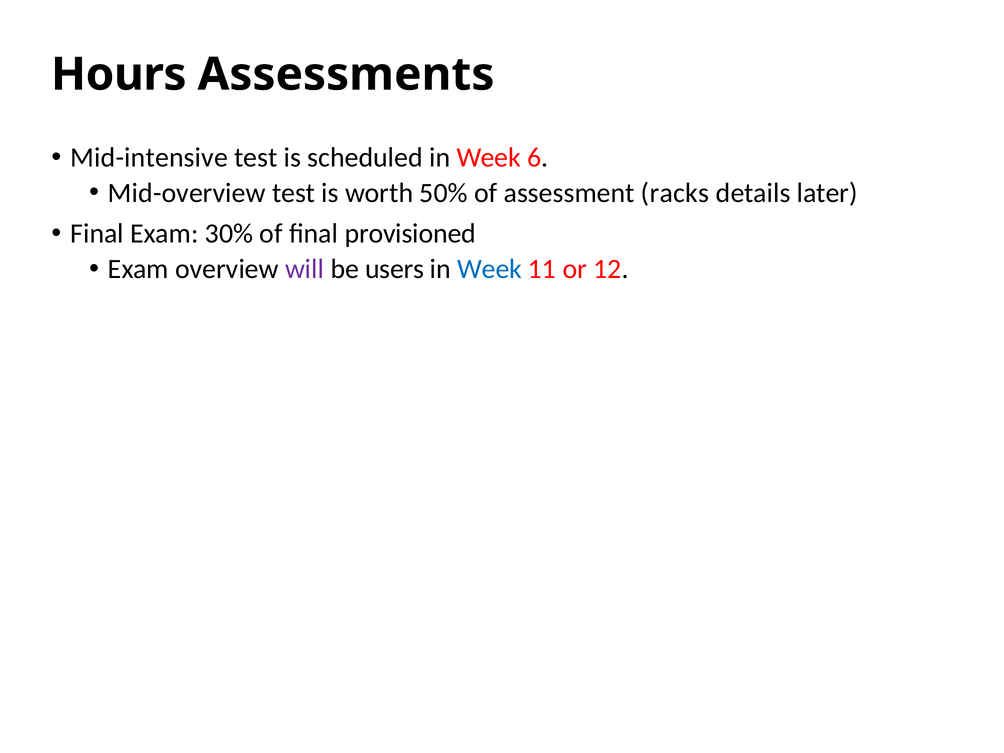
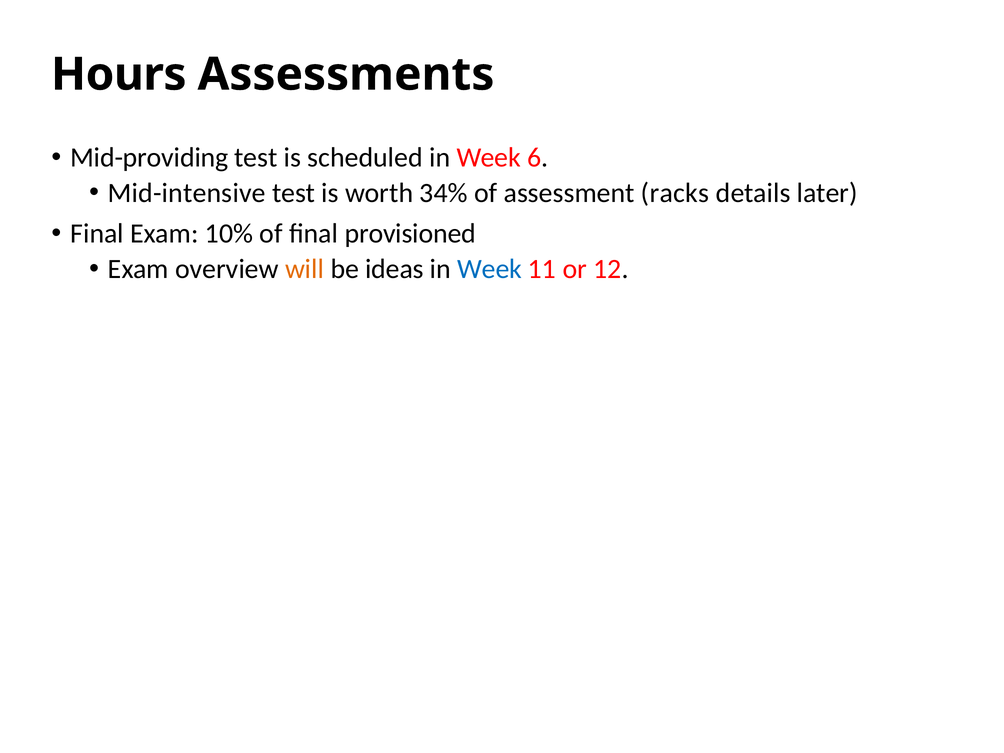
Mid-intensive: Mid-intensive -> Mid-providing (149, 158)
Mid-overview: Mid-overview -> Mid-intensive (187, 193)
50%: 50% -> 34% (444, 193)
30%: 30% -> 10% (229, 234)
will colour: purple -> orange (305, 269)
users: users -> ideas (394, 269)
